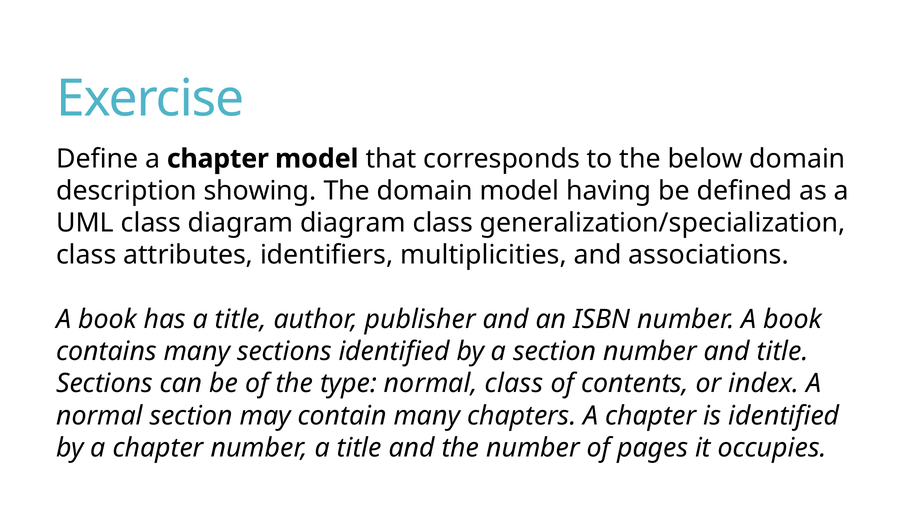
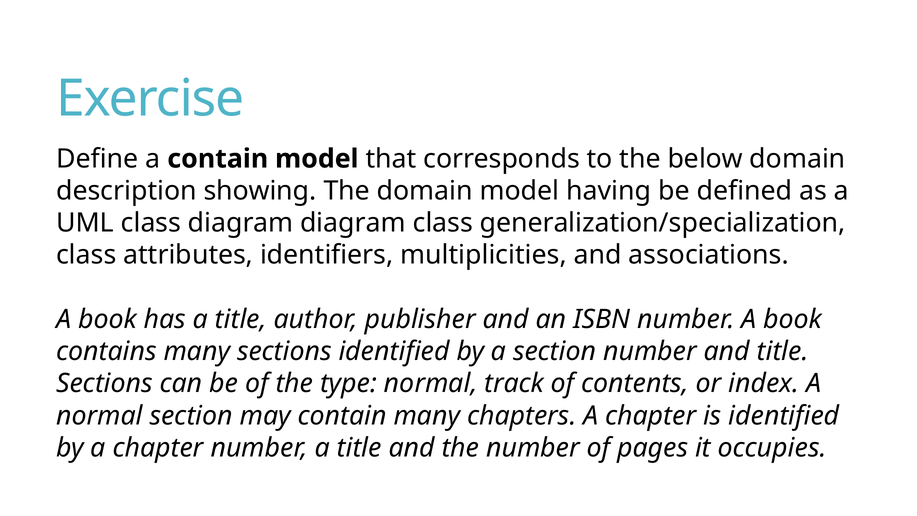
Define a chapter: chapter -> contain (218, 159)
normal class: class -> track (514, 384)
